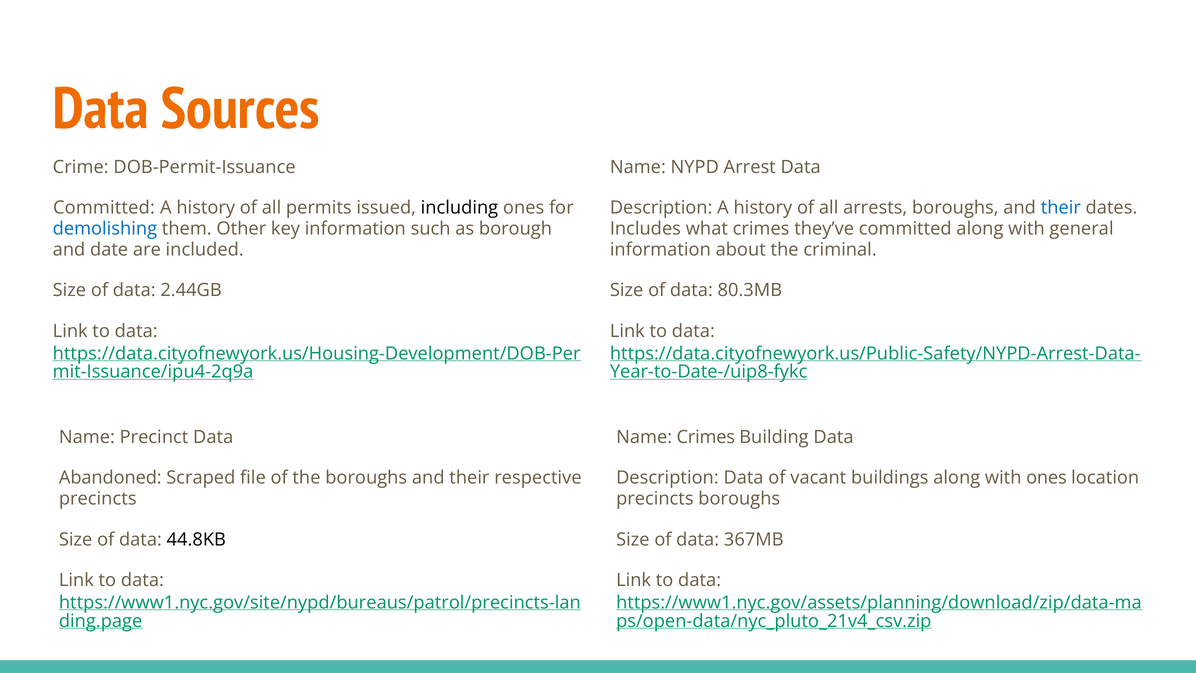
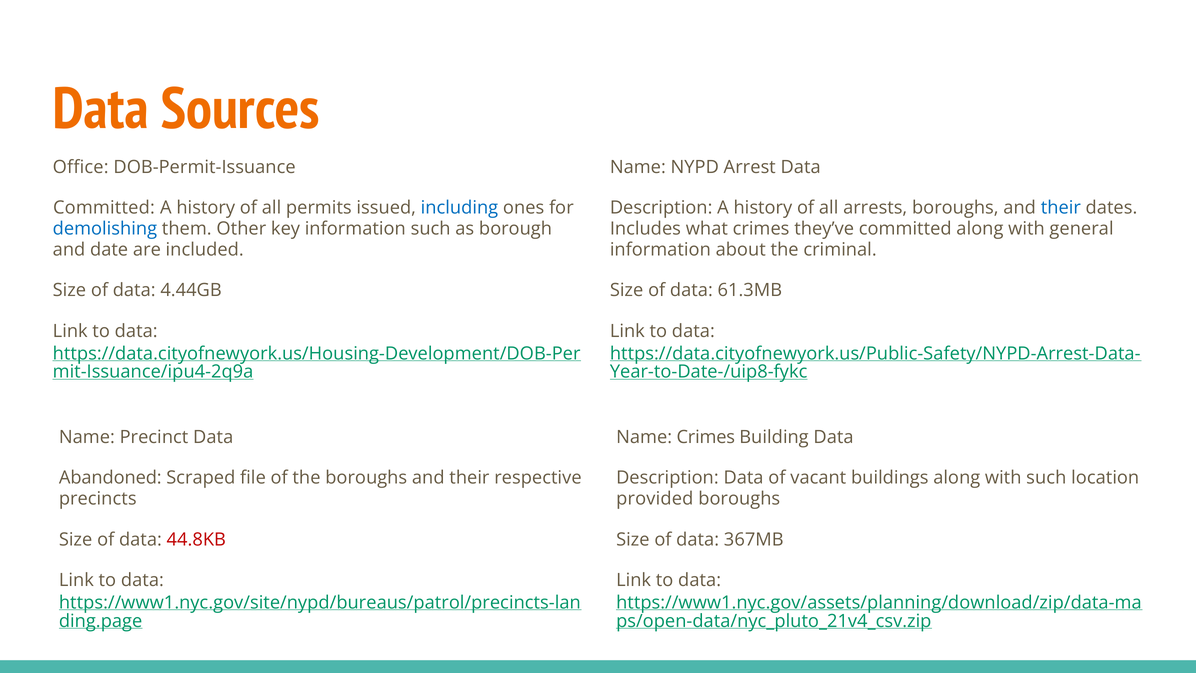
Crime: Crime -> Office (81, 167)
including colour: black -> blue (459, 208)
2.44GB: 2.44GB -> 4.44GB (191, 290)
80.3MB: 80.3MB -> 61.3MB (750, 290)
with ones: ones -> such (1046, 478)
precincts: precincts -> provided (655, 499)
44.8KB colour: black -> red (196, 539)
